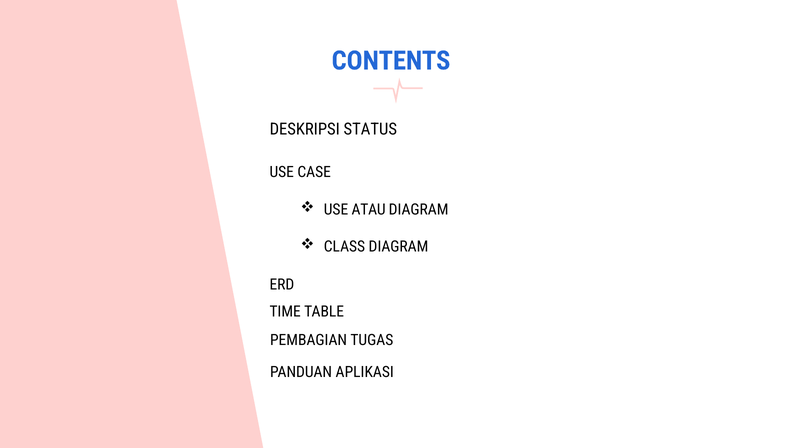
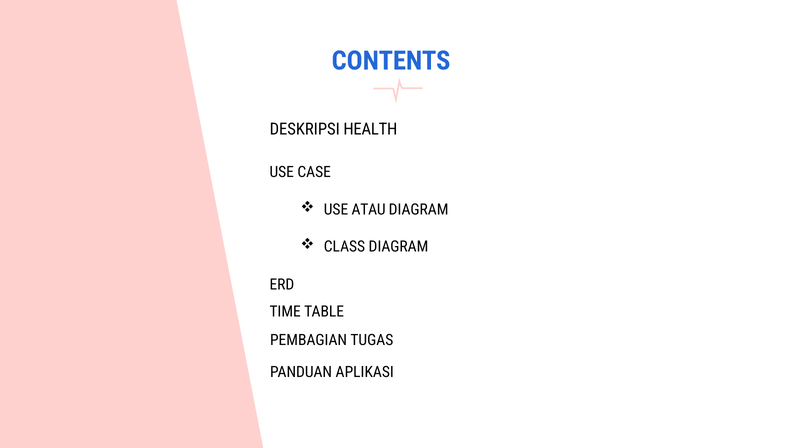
STATUS: STATUS -> HEALTH (370, 129)
